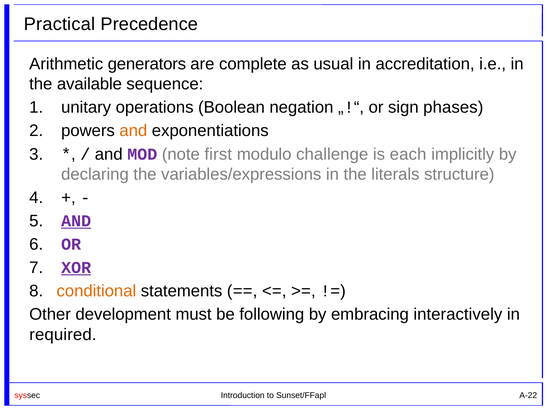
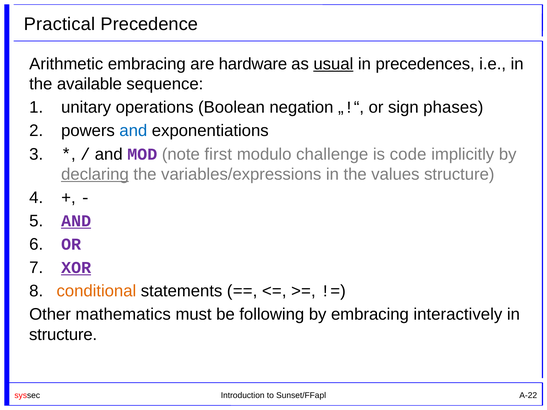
Arithmetic generators: generators -> embracing (147, 64)
complete: complete -> hardware (253, 64)
usual underline: none -> present (333, 64)
accreditation: accreditation -> precedences (425, 64)
and colour: orange -> blue (133, 131)
each: each -> code (408, 154)
declaring underline: none -> present (95, 174)
literals: literals -> values (395, 174)
development: development -> mathematics (123, 315)
required: required -> structure (63, 335)
